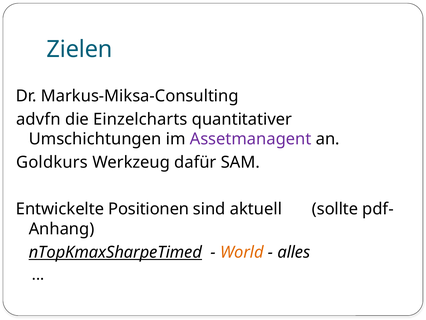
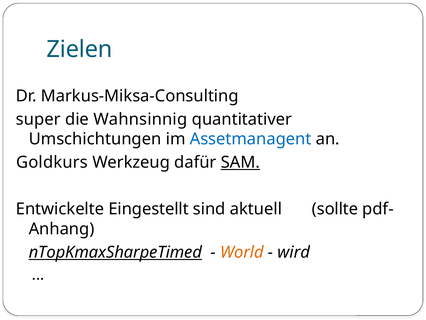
advfn: advfn -> super (38, 119)
Einzelcharts: Einzelcharts -> Wahnsinnig (140, 119)
Assetmanagent colour: purple -> blue (251, 139)
SAM underline: none -> present (240, 162)
Positionen: Positionen -> Eingestellt (149, 209)
alles: alles -> wird (294, 252)
